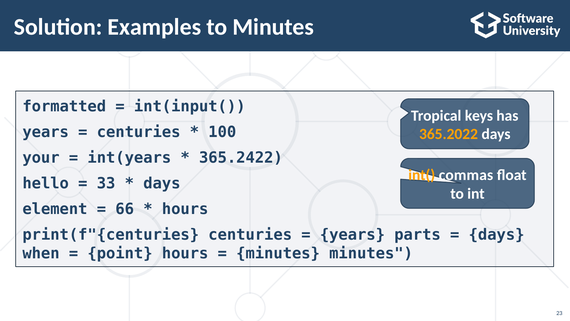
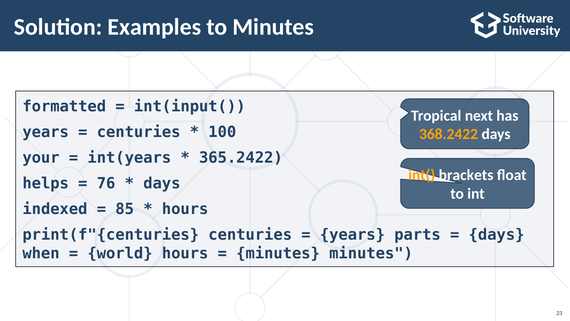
keys: keys -> next (479, 115)
365.2022: 365.2022 -> 368.2422 (448, 134)
commas: commas -> brackets (466, 175)
hello: hello -> helps (46, 183)
33: 33 -> 76 (106, 183)
element: element -> indexed (55, 209)
66: 66 -> 85 (125, 209)
point: point -> world (120, 253)
